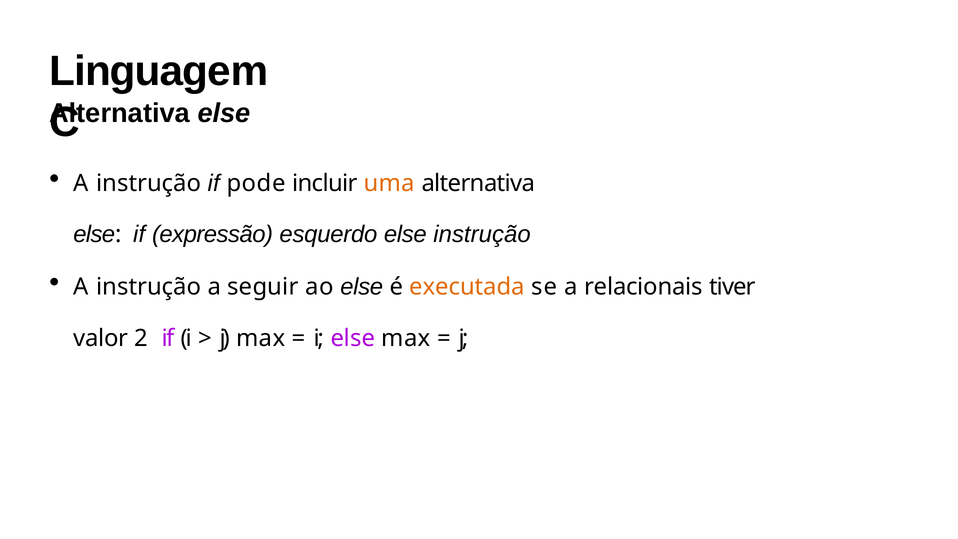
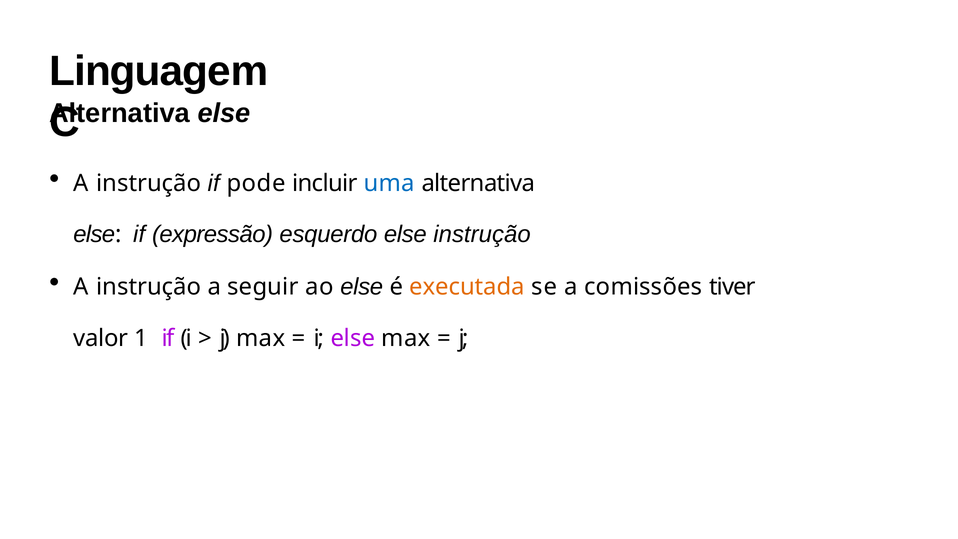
uma colour: orange -> blue (389, 183)
relacionais: relacionais -> comissões (643, 287)
2: 2 -> 1 (141, 338)
